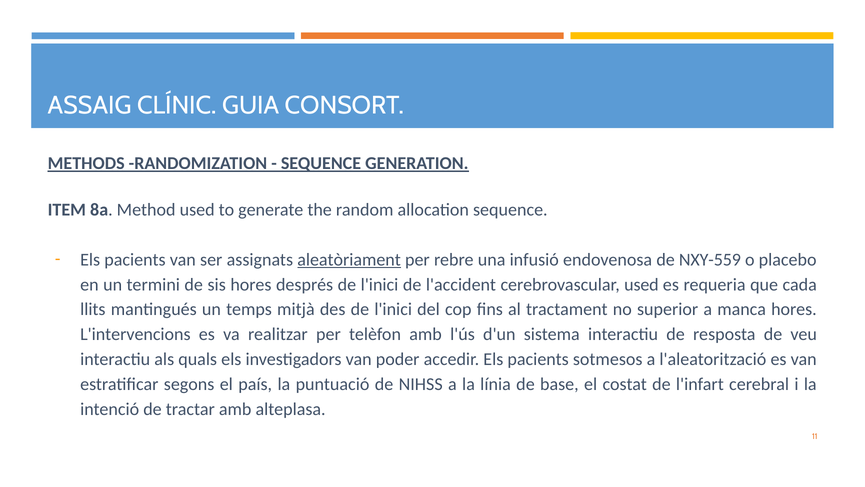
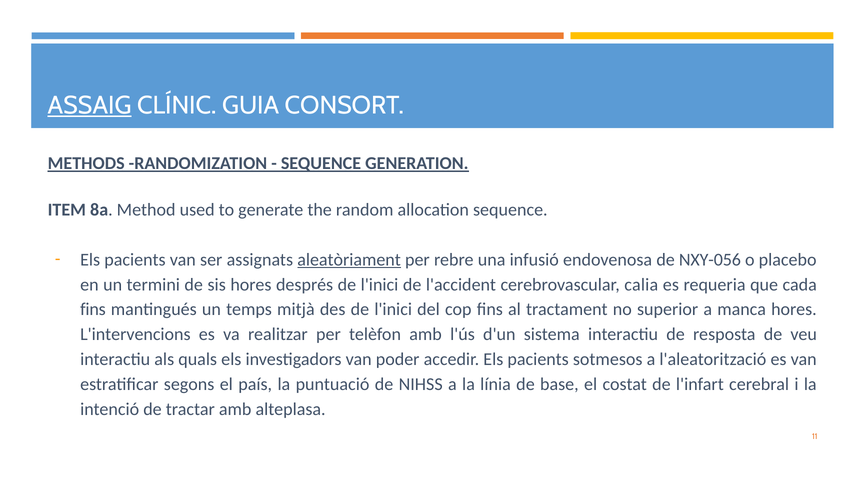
ASSAIG underline: none -> present (90, 105)
NXY-559: NXY-559 -> NXY-056 (710, 259)
cerebrovascular used: used -> calia (641, 284)
llits: llits -> fins (93, 309)
